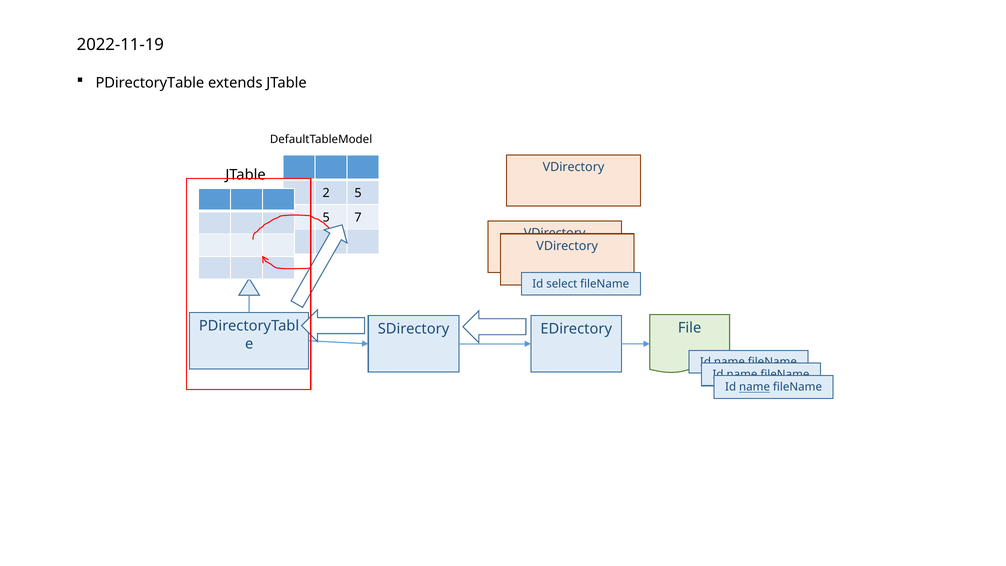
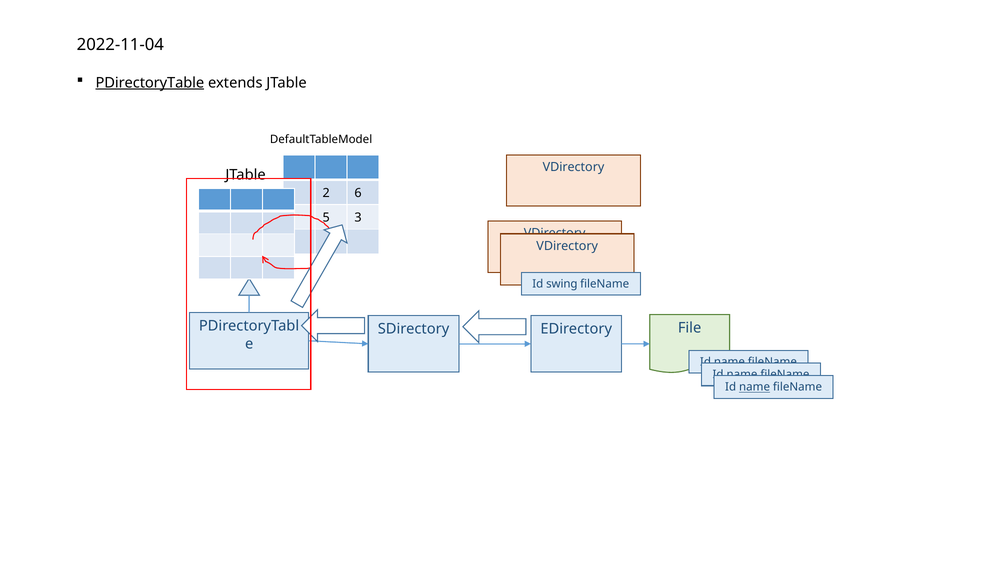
2022-11-19: 2022-11-19 -> 2022-11-04 (120, 45)
PDirectoryTable underline: none -> present (150, 83)
2 5: 5 -> 6 (358, 193)
7: 7 -> 3 (358, 218)
select: select -> swing (562, 284)
